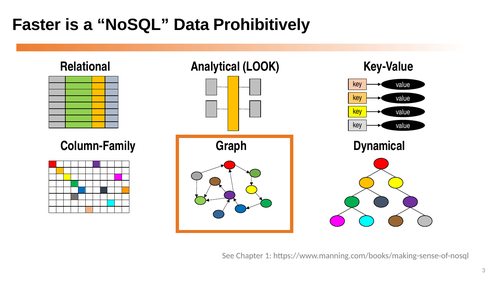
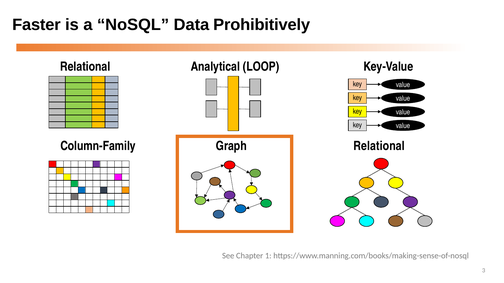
LOOK: LOOK -> LOOP (261, 67)
Column-Family Dynamical: Dynamical -> Relational (379, 146)
